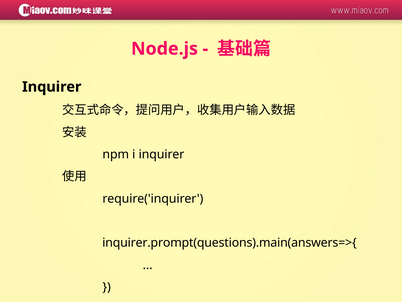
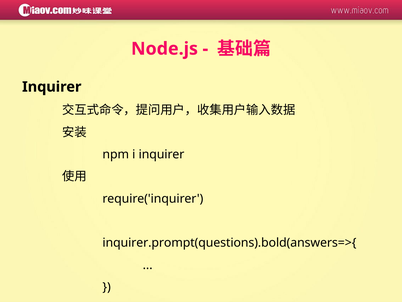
inquirer.prompt(questions).main(answers=>{: inquirer.prompt(questions).main(answers=>{ -> inquirer.prompt(questions).bold(answers=>{ (229, 243)
